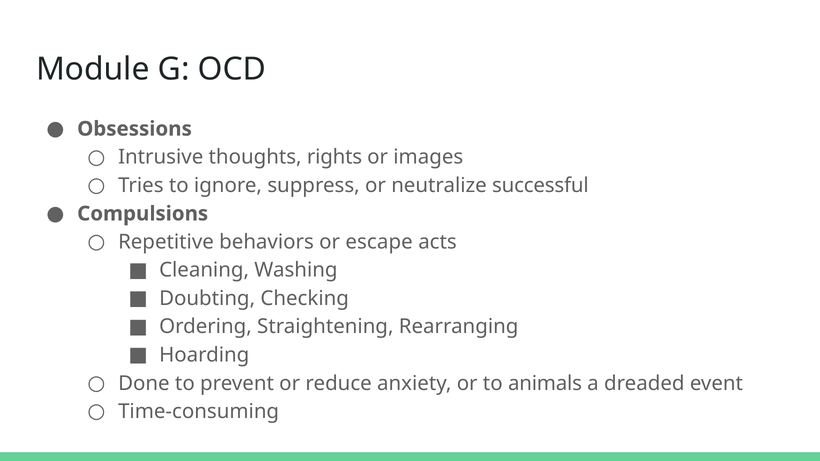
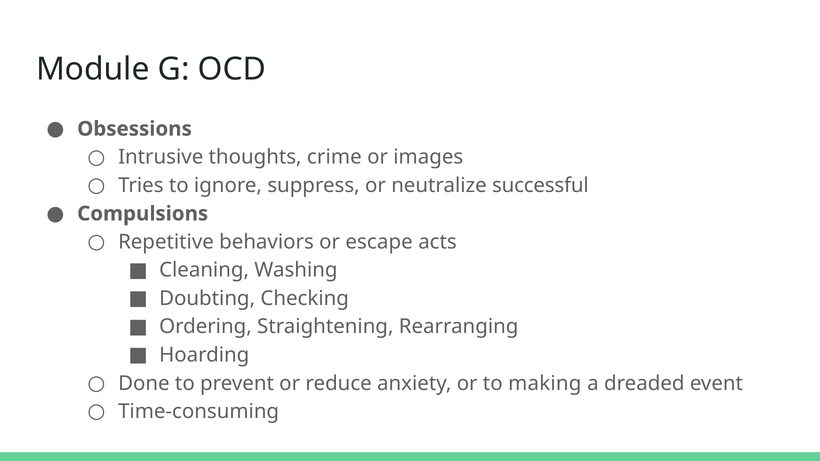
rights: rights -> crime (334, 157)
animals: animals -> making (545, 383)
